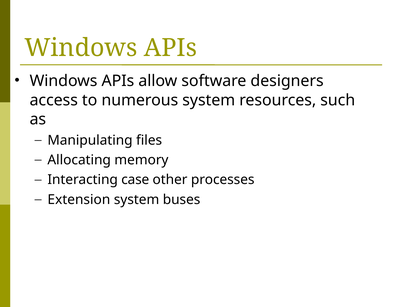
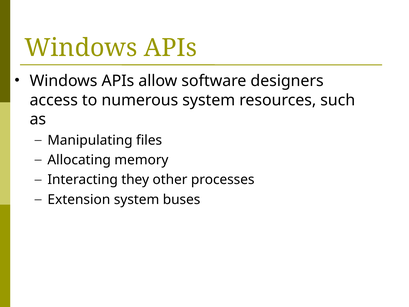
case: case -> they (135, 180)
